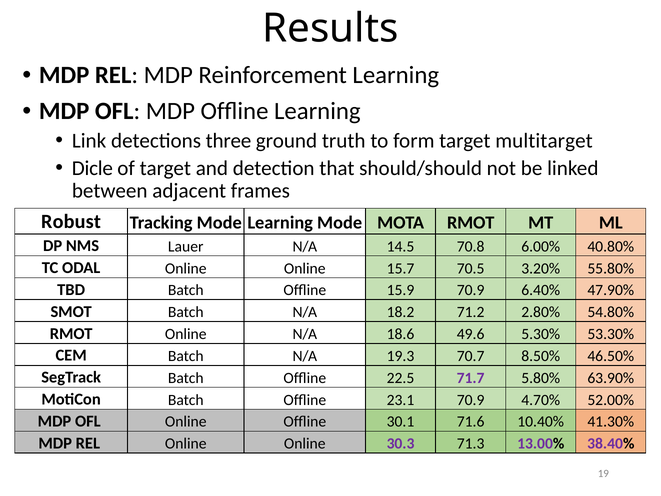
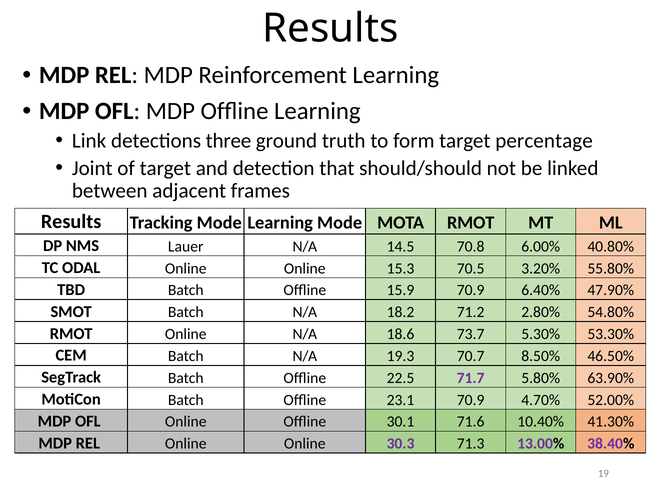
multitarget: multitarget -> percentage (544, 141)
Dicle: Dicle -> Joint (92, 168)
Robust: Robust -> Results (71, 222)
15.7: 15.7 -> 15.3 (401, 268)
49.6: 49.6 -> 73.7 (471, 334)
